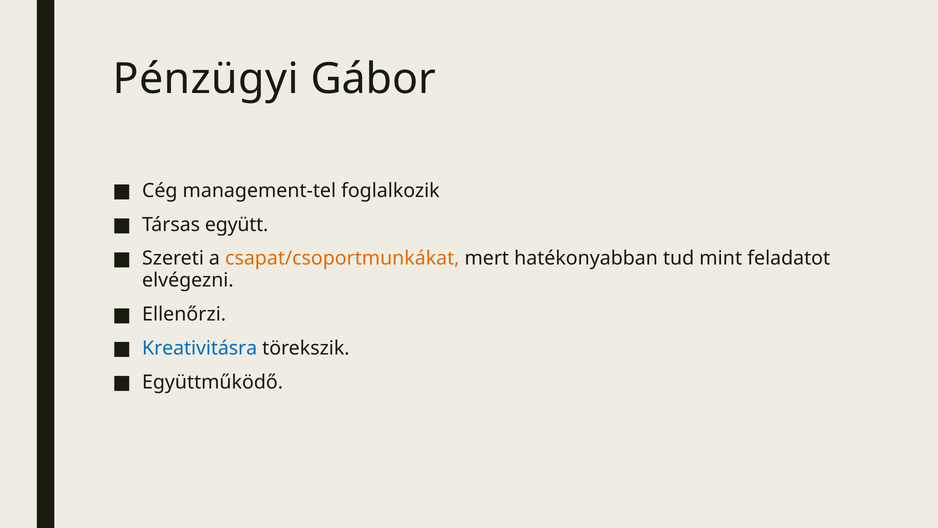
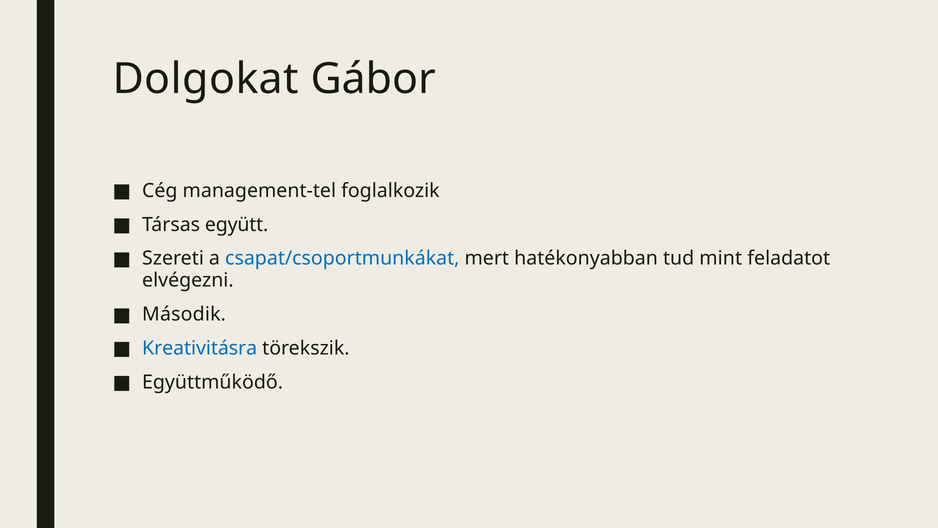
Pénzügyi: Pénzügyi -> Dolgokat (206, 79)
csapat/csoportmunkákat colour: orange -> blue (342, 258)
Ellenőrzi: Ellenőrzi -> Második (184, 314)
